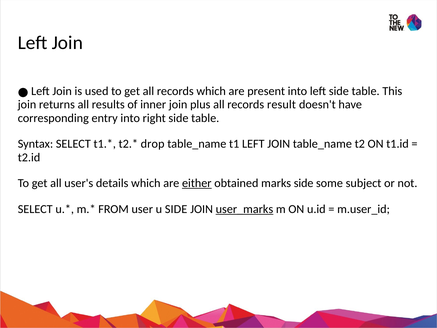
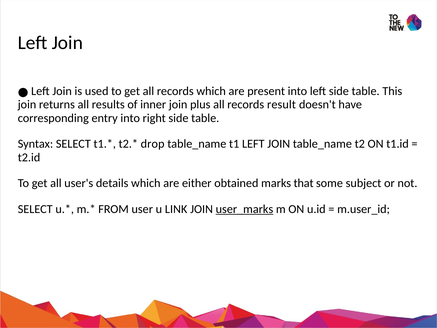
either underline: present -> none (197, 183)
marks side: side -> that (304, 183)
u SIDE: SIDE -> LINK (176, 209)
